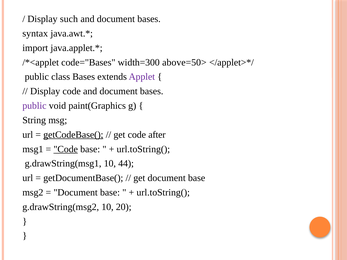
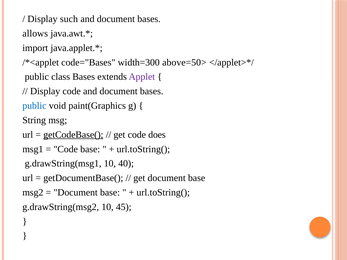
syntax: syntax -> allows (35, 33)
public colour: purple -> blue (34, 106)
after: after -> does (157, 135)
Code underline: present -> none (66, 149)
44: 44 -> 40 (126, 164)
20: 20 -> 45 (124, 207)
